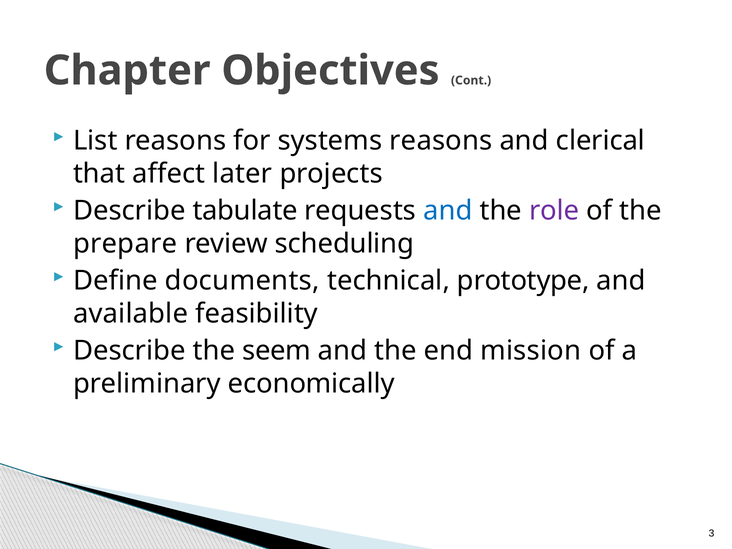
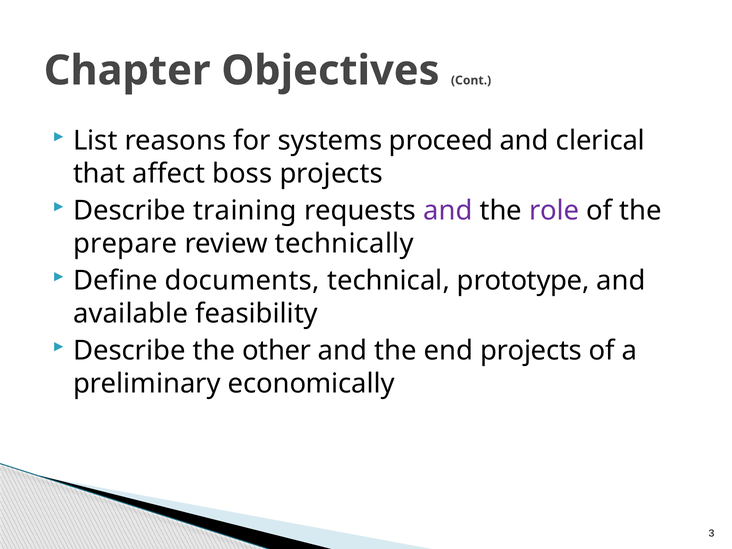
systems reasons: reasons -> proceed (441, 141)
later: later -> boss (242, 174)
tabulate: tabulate -> training (245, 211)
and colour: blue -> purple (448, 211)
scheduling: scheduling -> technically (344, 244)
seem: seem -> other (277, 351)
end mission: mission -> projects (531, 351)
